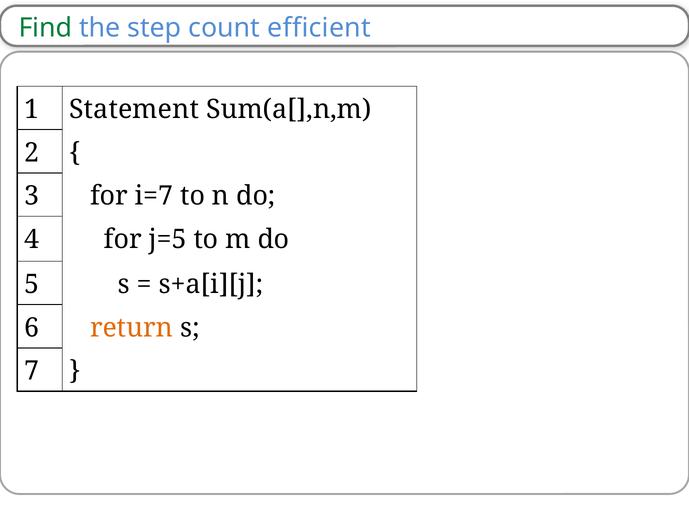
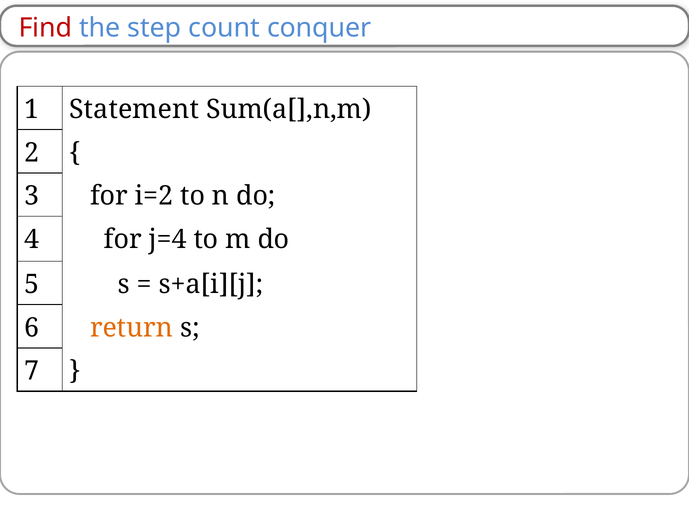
Find colour: green -> red (45, 28)
efficient: efficient -> conquer (319, 28)
i=7: i=7 -> i=2 (154, 196)
j=5: j=5 -> j=4 (168, 239)
